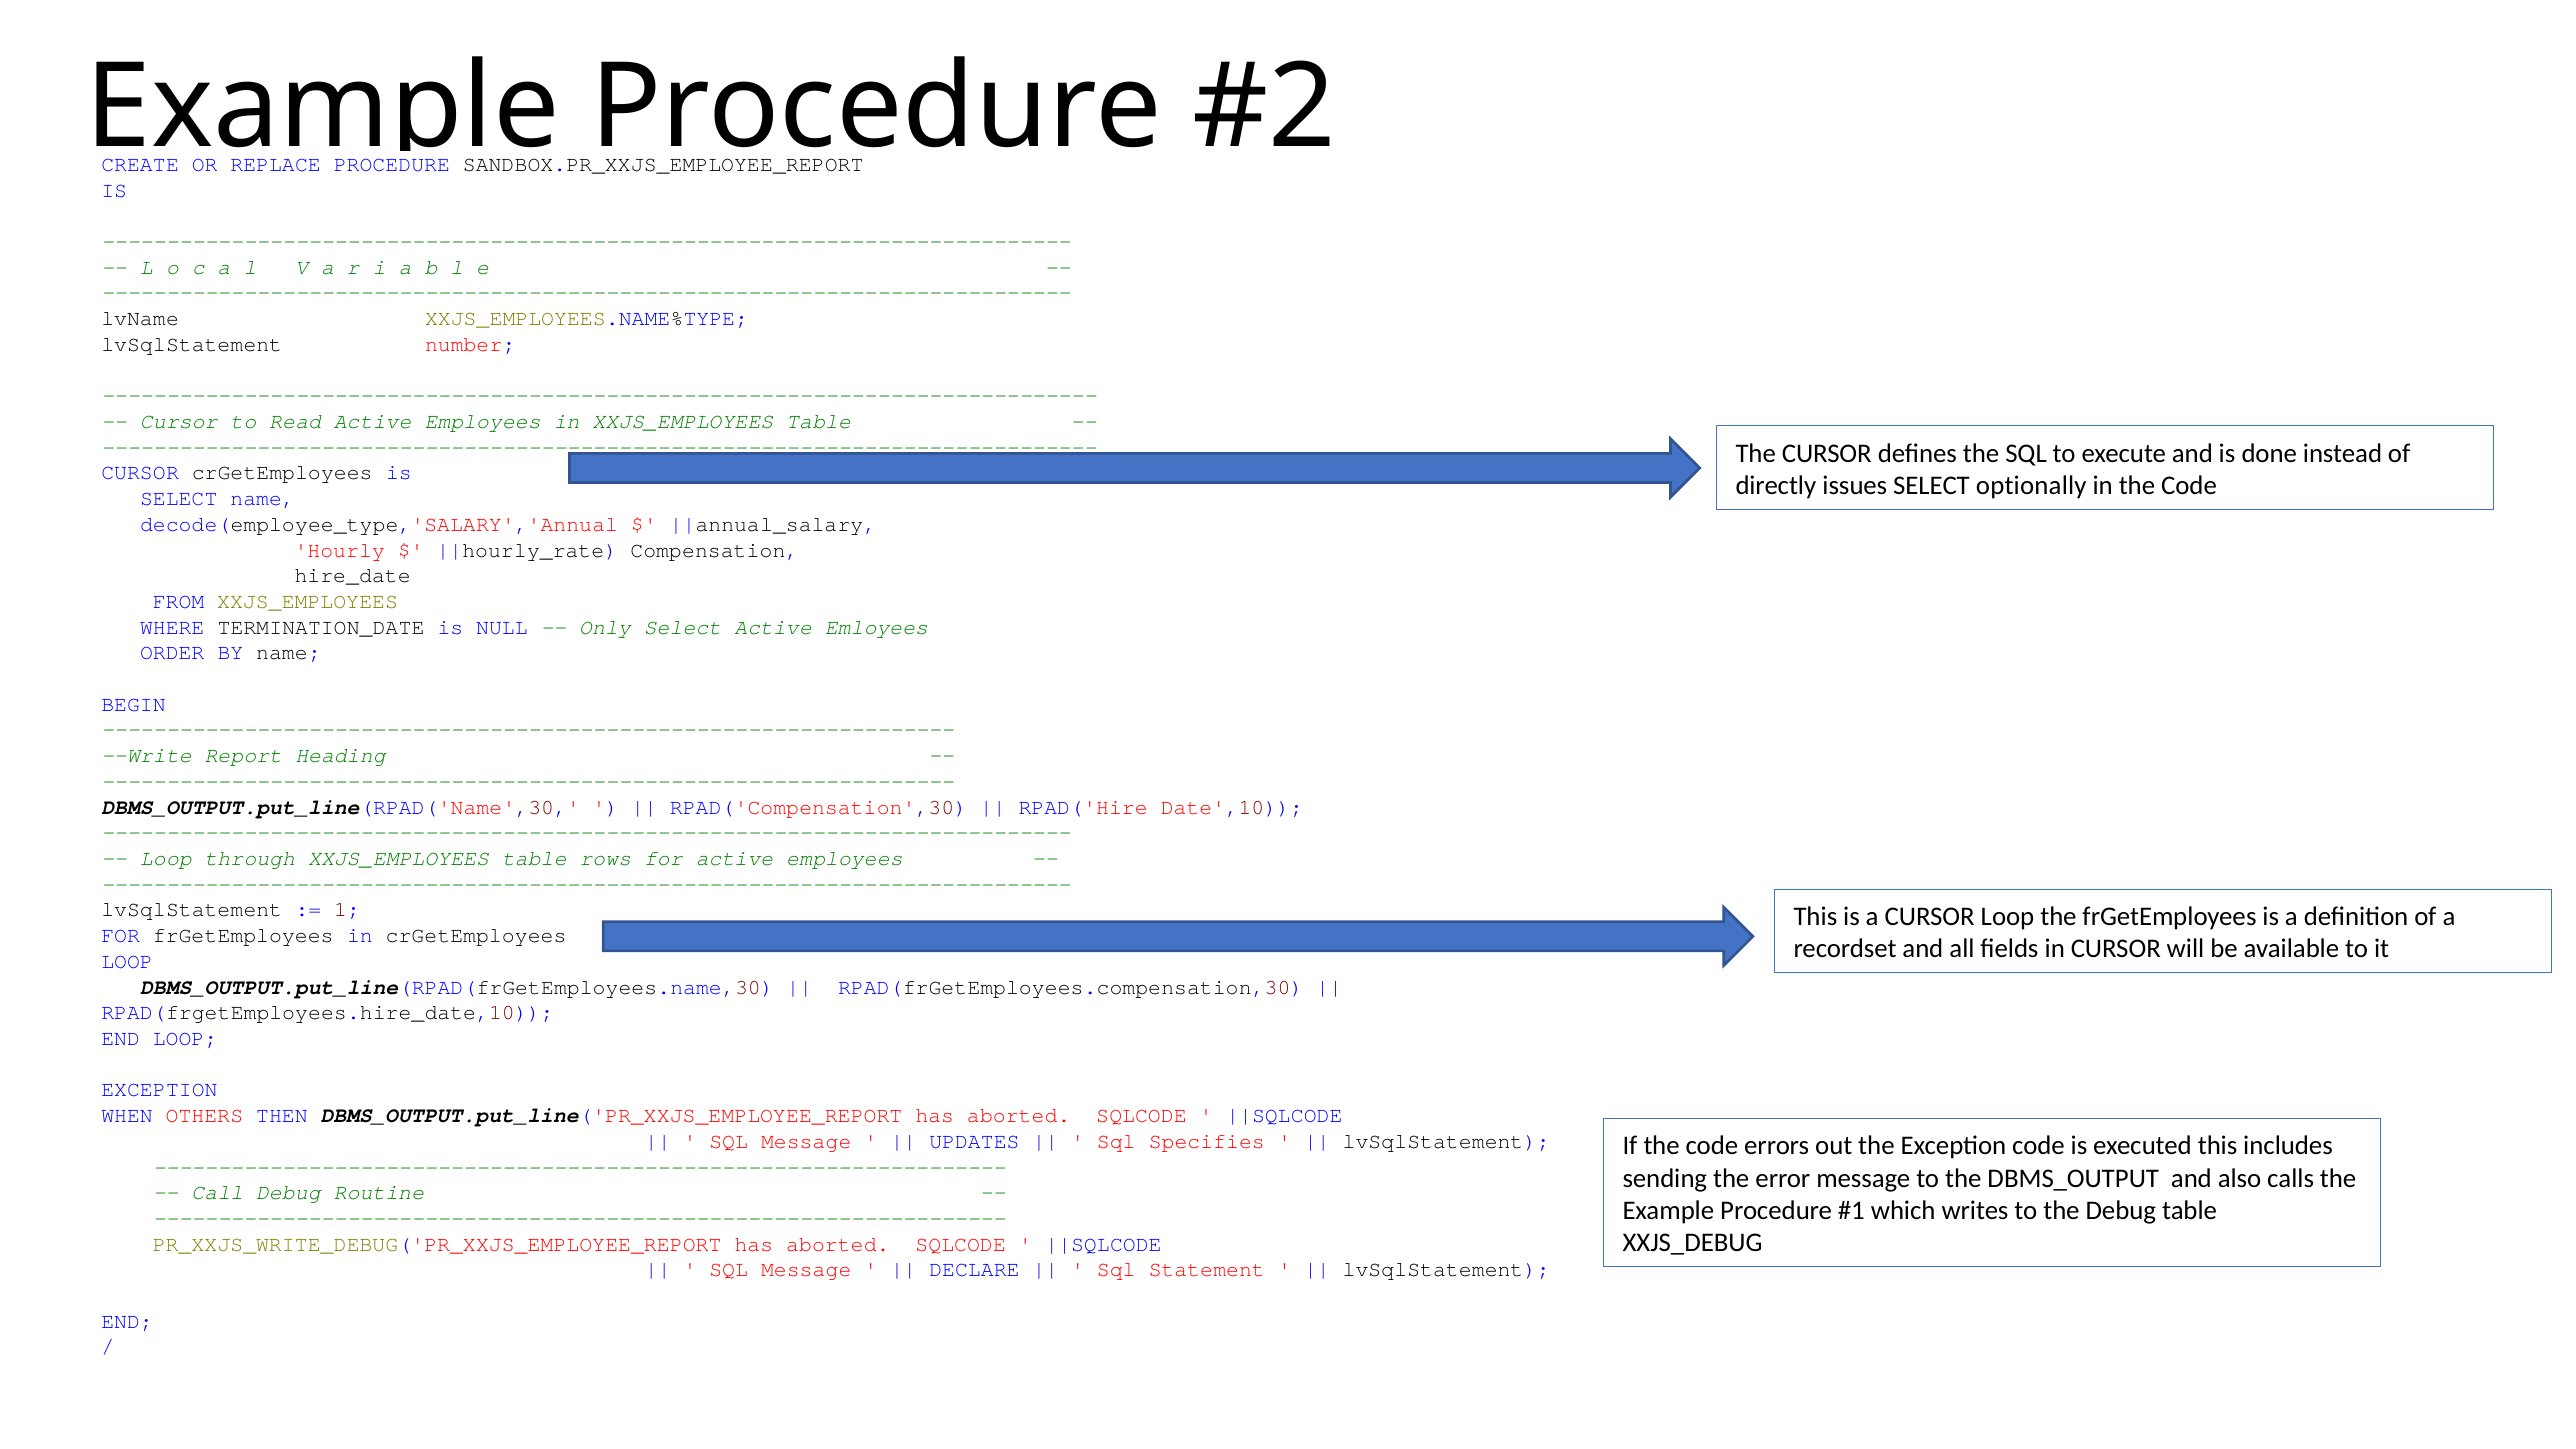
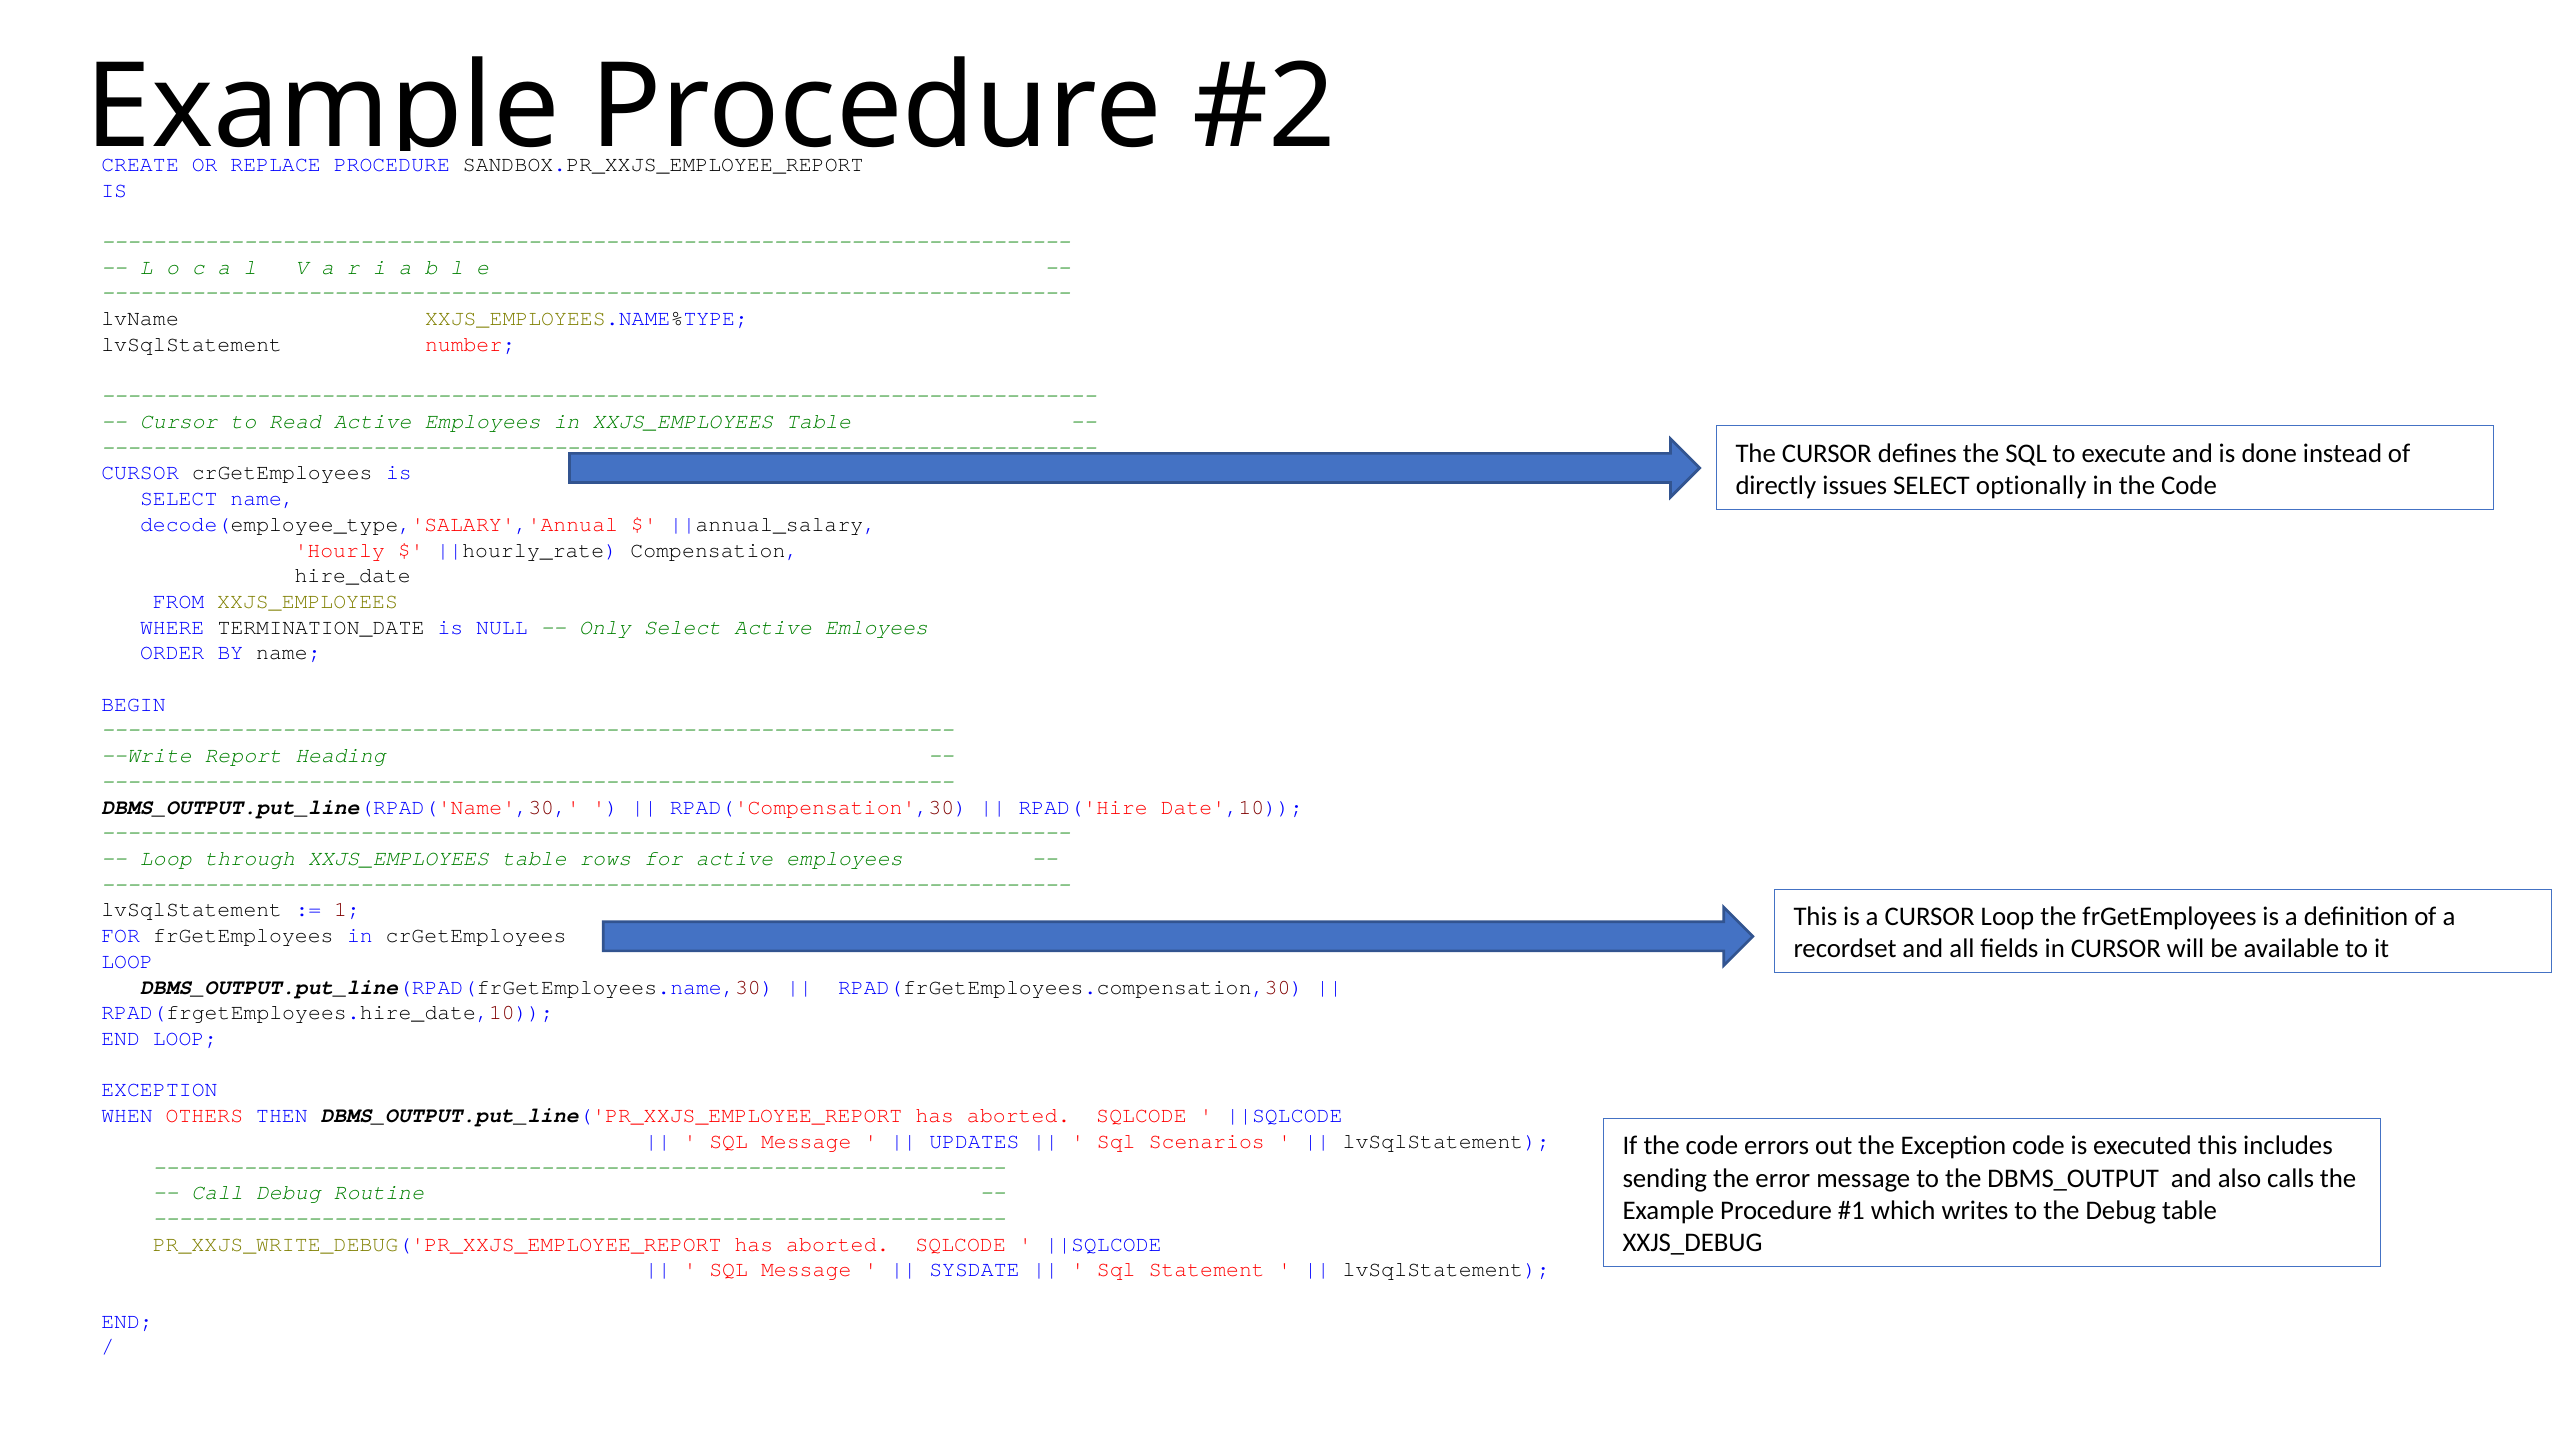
Specifies: Specifies -> Scenarios (1207, 1141)
DECLARE: DECLARE -> SYSDATE (974, 1270)
